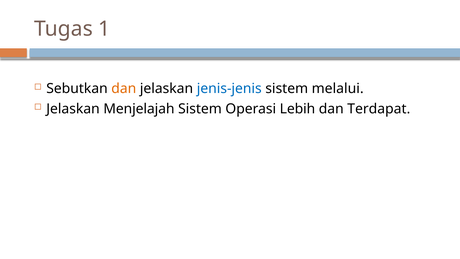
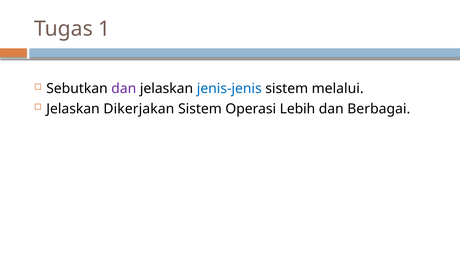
dan colour: orange -> purple (124, 89)
Menjelajah: Menjelajah -> Dikerjakan (139, 109)
Terdapat: Terdapat -> Berbagai (379, 109)
